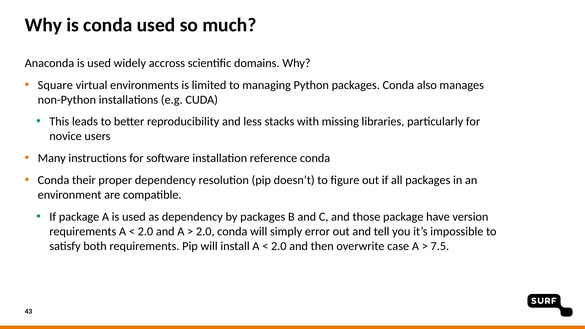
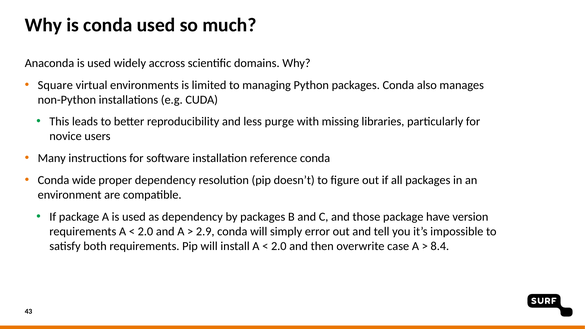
stacks: stacks -> purge (279, 122)
their: their -> wide (84, 180)
2.0: 2.0 -> 2.9 (205, 231)
7.5: 7.5 -> 8.4 (440, 246)
